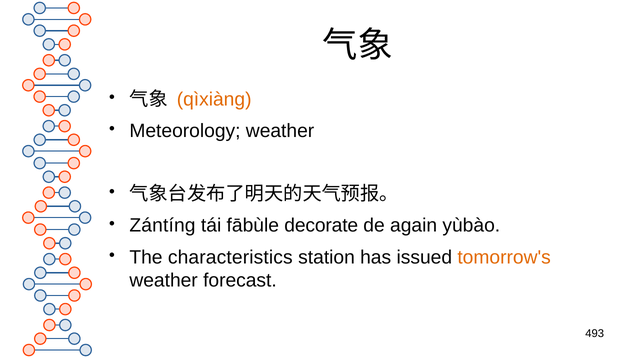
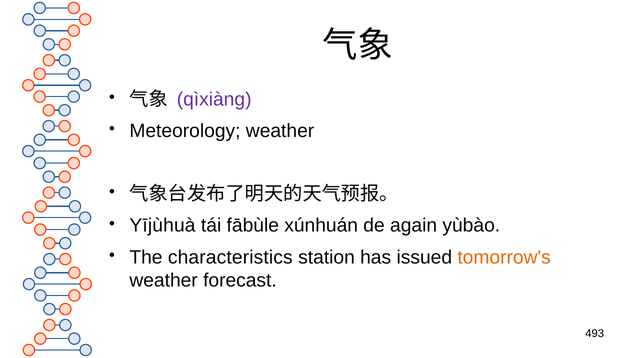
qìxiàng colour: orange -> purple (214, 99)
Zántíng: Zántíng -> Yījùhuà (163, 225)
decorate: decorate -> xúnhuán (321, 225)
